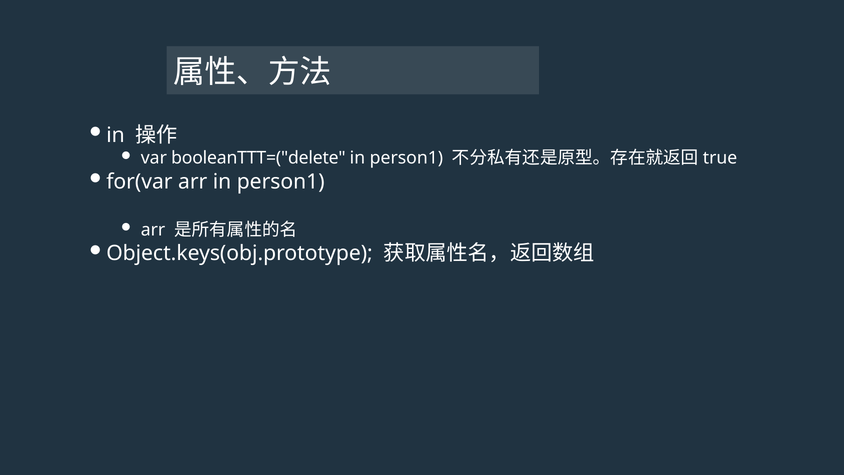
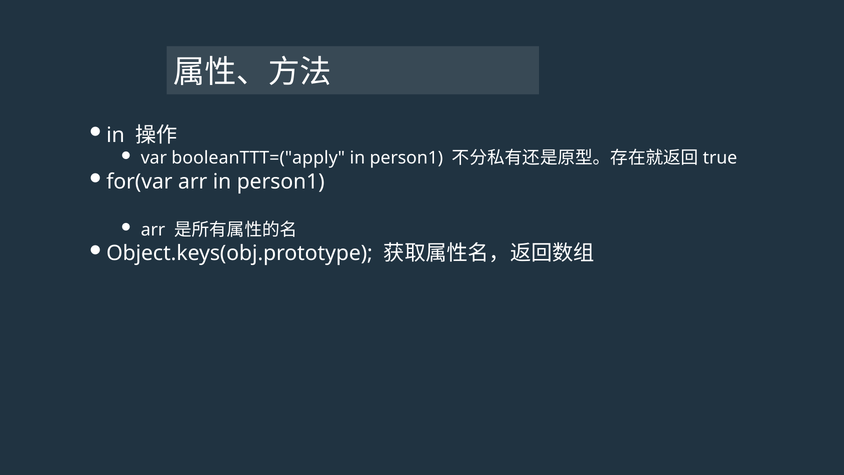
booleanTTT=("delete: booleanTTT=("delete -> booleanTTT=("apply (258, 158)
